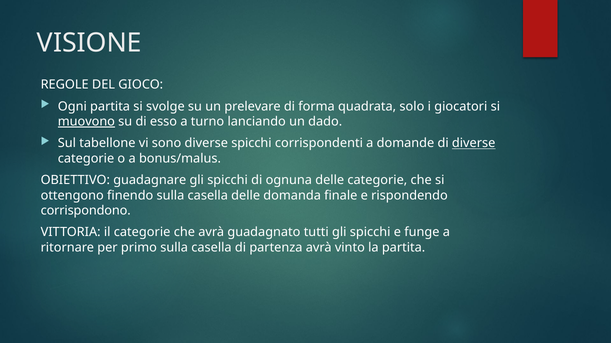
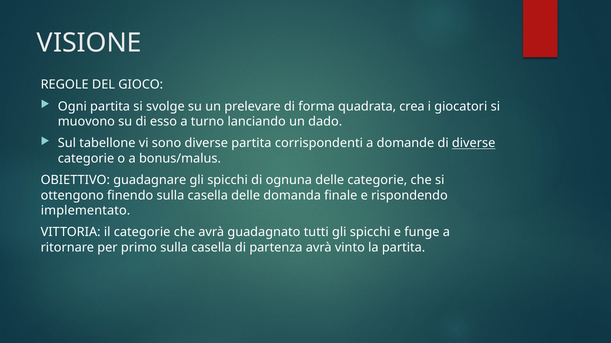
solo: solo -> crea (412, 107)
muovono underline: present -> none (86, 122)
diverse spicchi: spicchi -> partita (251, 144)
corrispondono: corrispondono -> implementato (86, 211)
